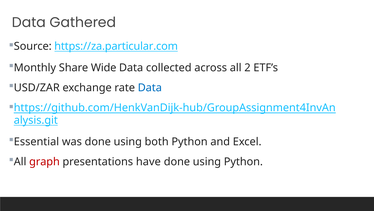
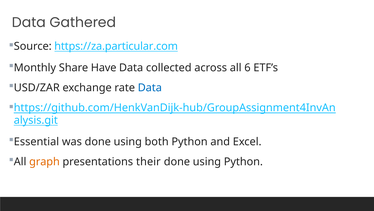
Wide: Wide -> Have (104, 68)
2: 2 -> 6 (247, 68)
graph colour: red -> orange (44, 161)
have: have -> their (148, 161)
